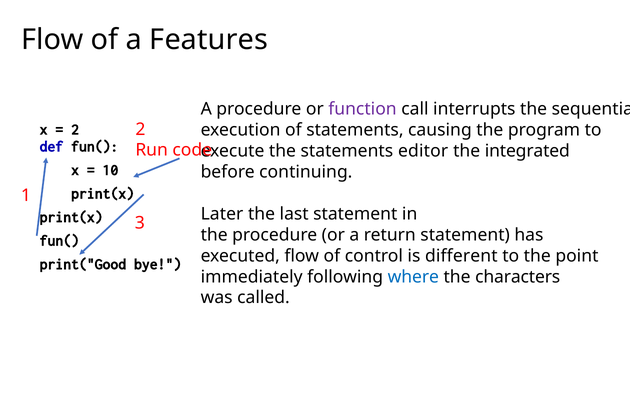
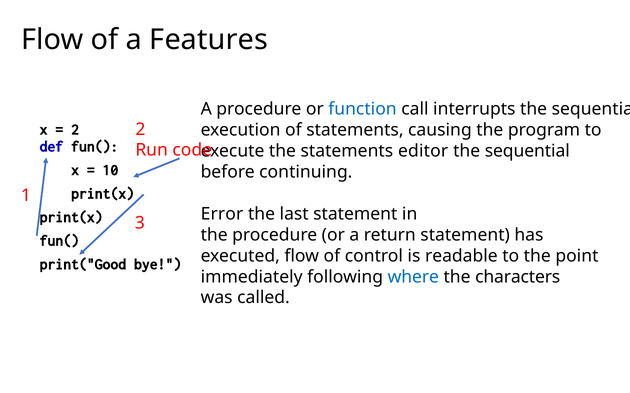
function colour: purple -> blue (362, 109)
integrated: integrated -> sequential (527, 151)
Later: Later -> Error (222, 214)
different: different -> readable (461, 256)
